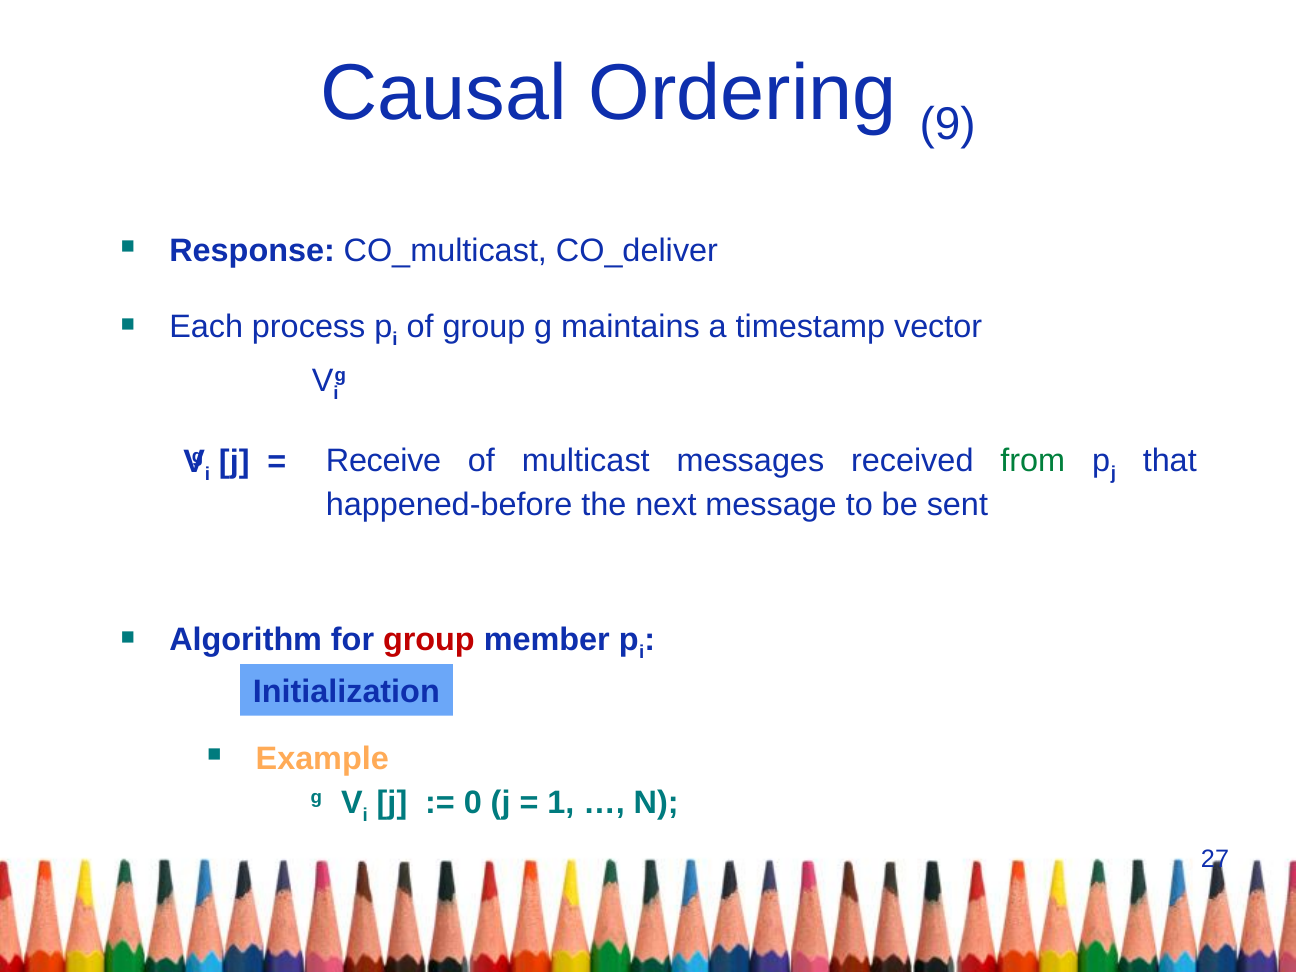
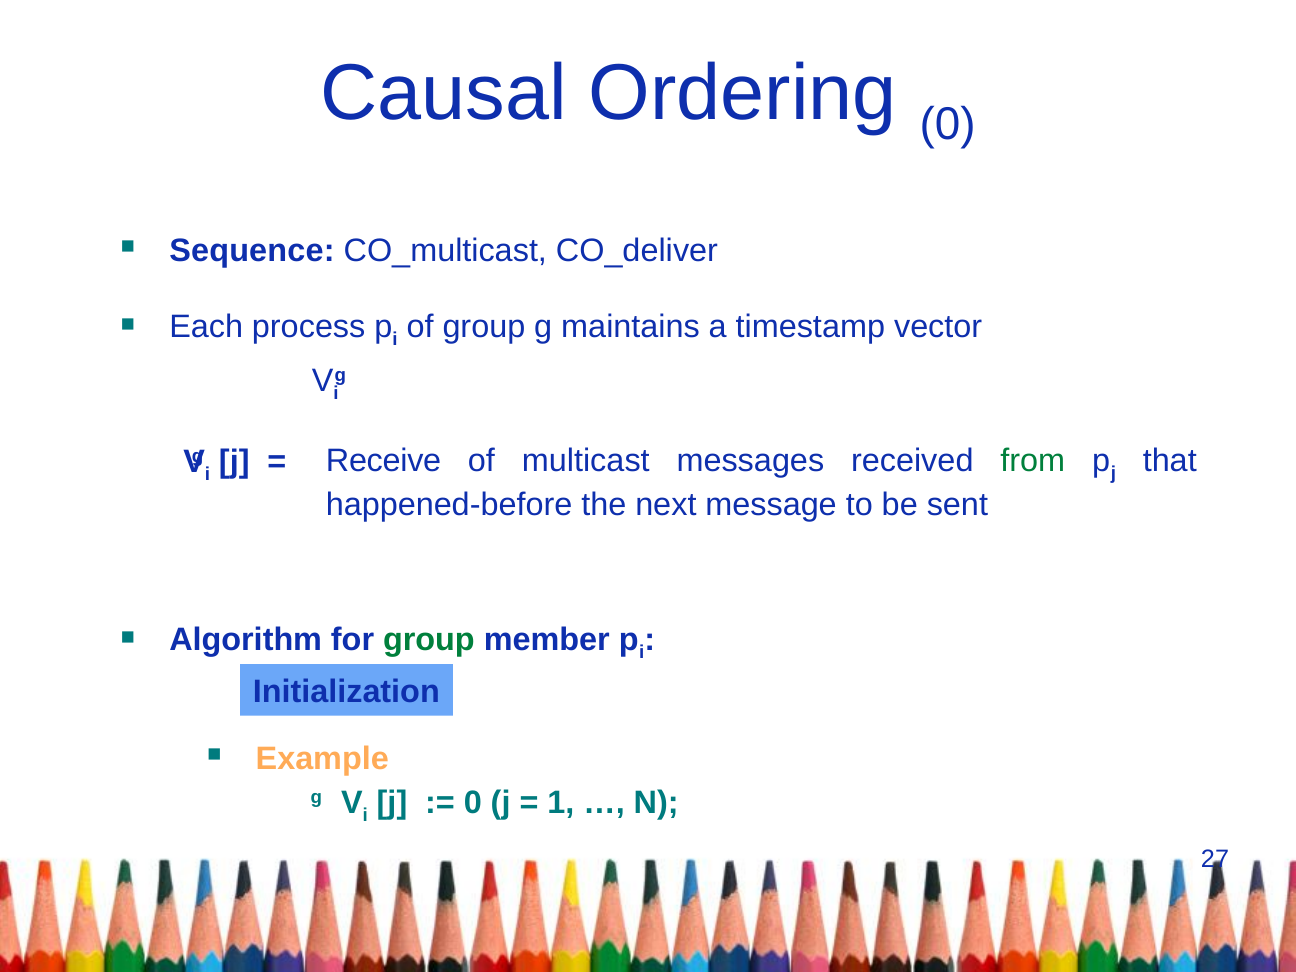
Ordering 9: 9 -> 0 (948, 125)
Response: Response -> Sequence (252, 251)
group colour: red -> green (429, 640)
